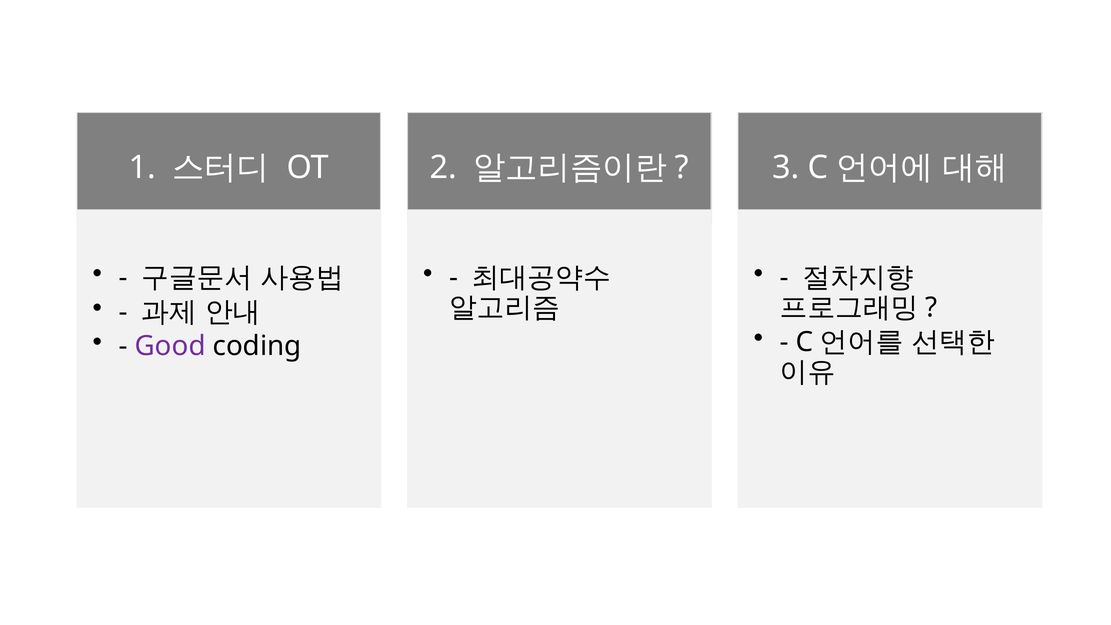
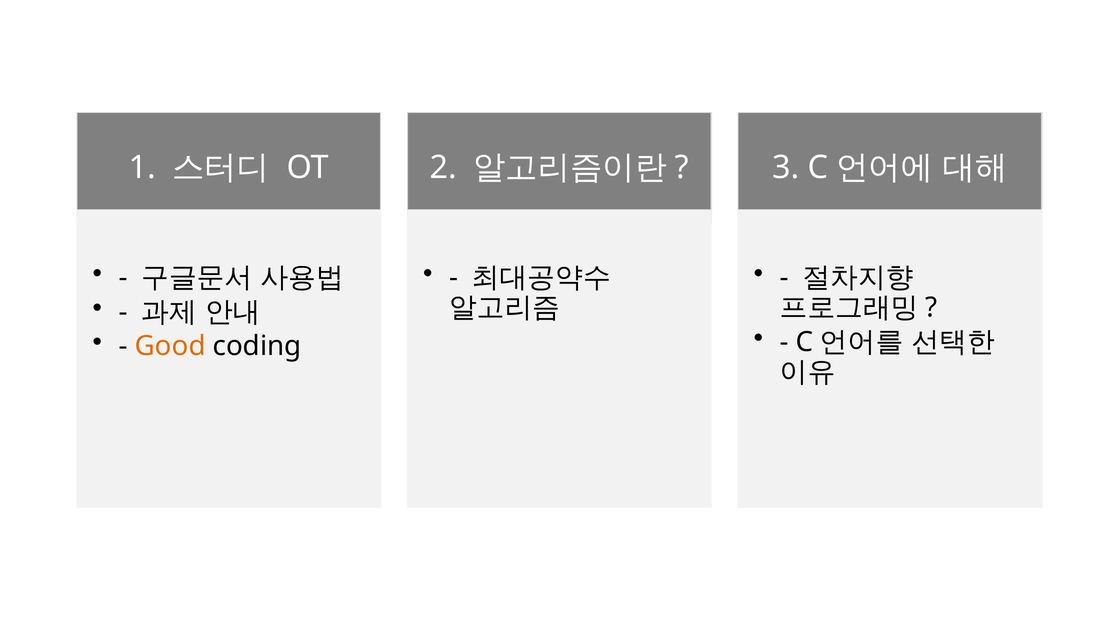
Good colour: purple -> orange (170, 346)
